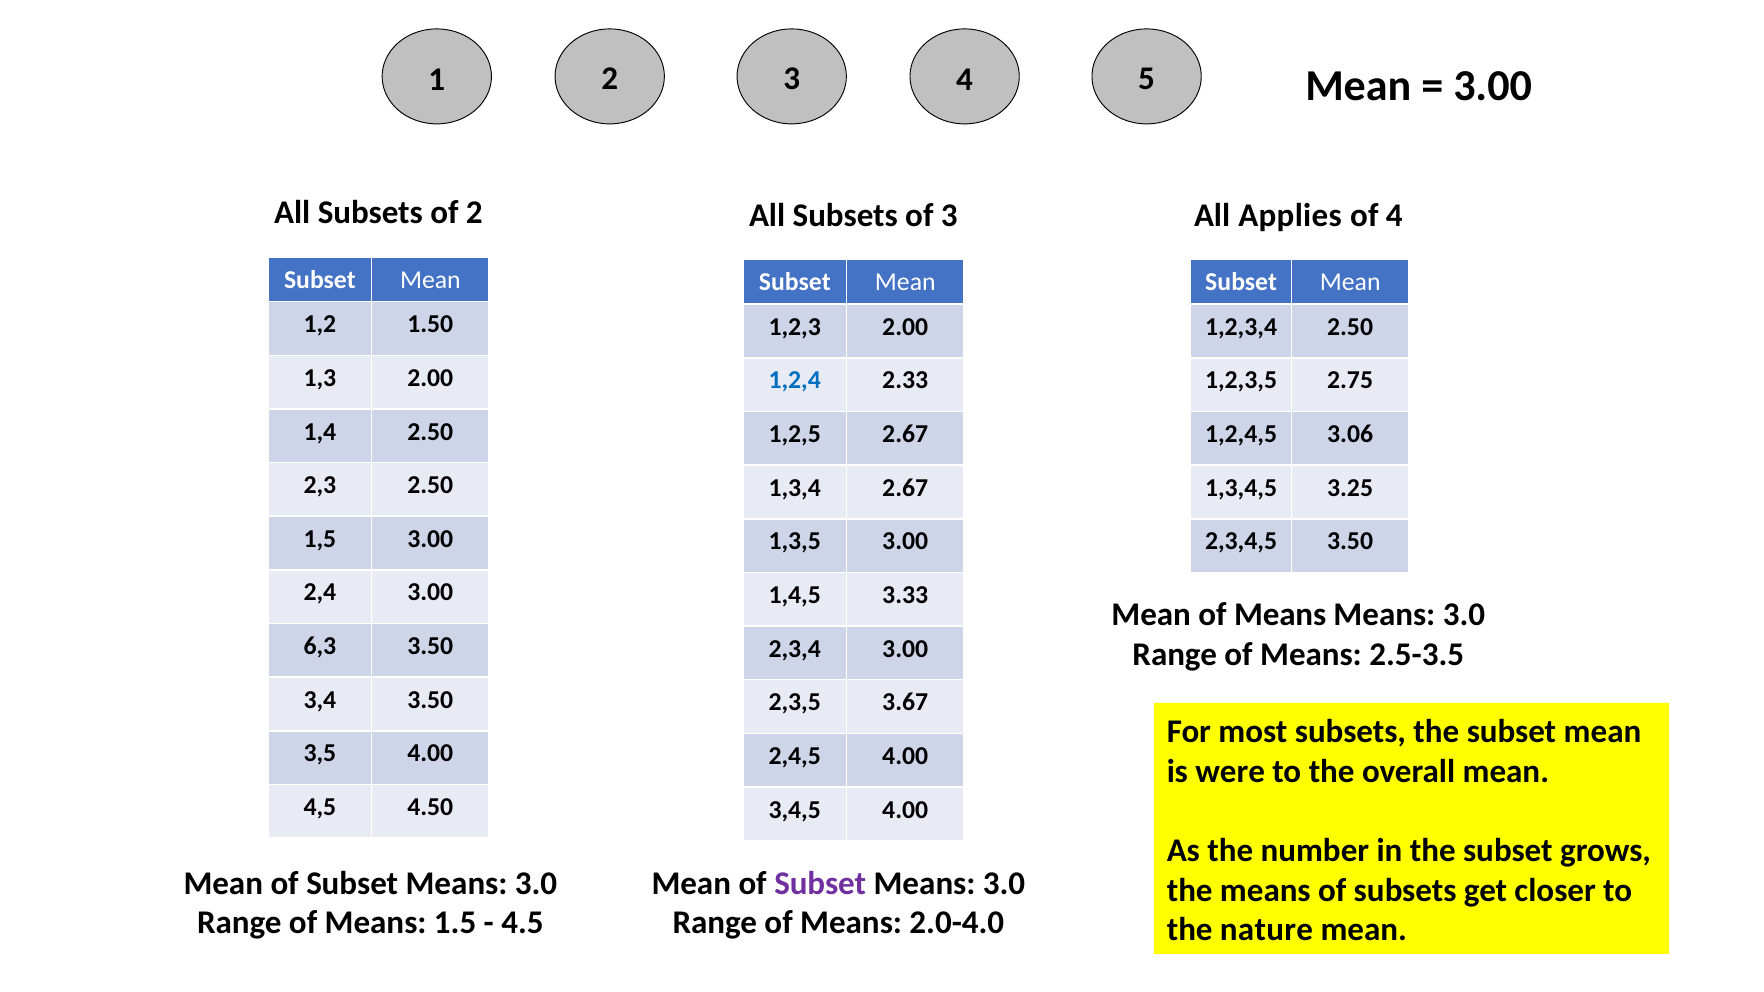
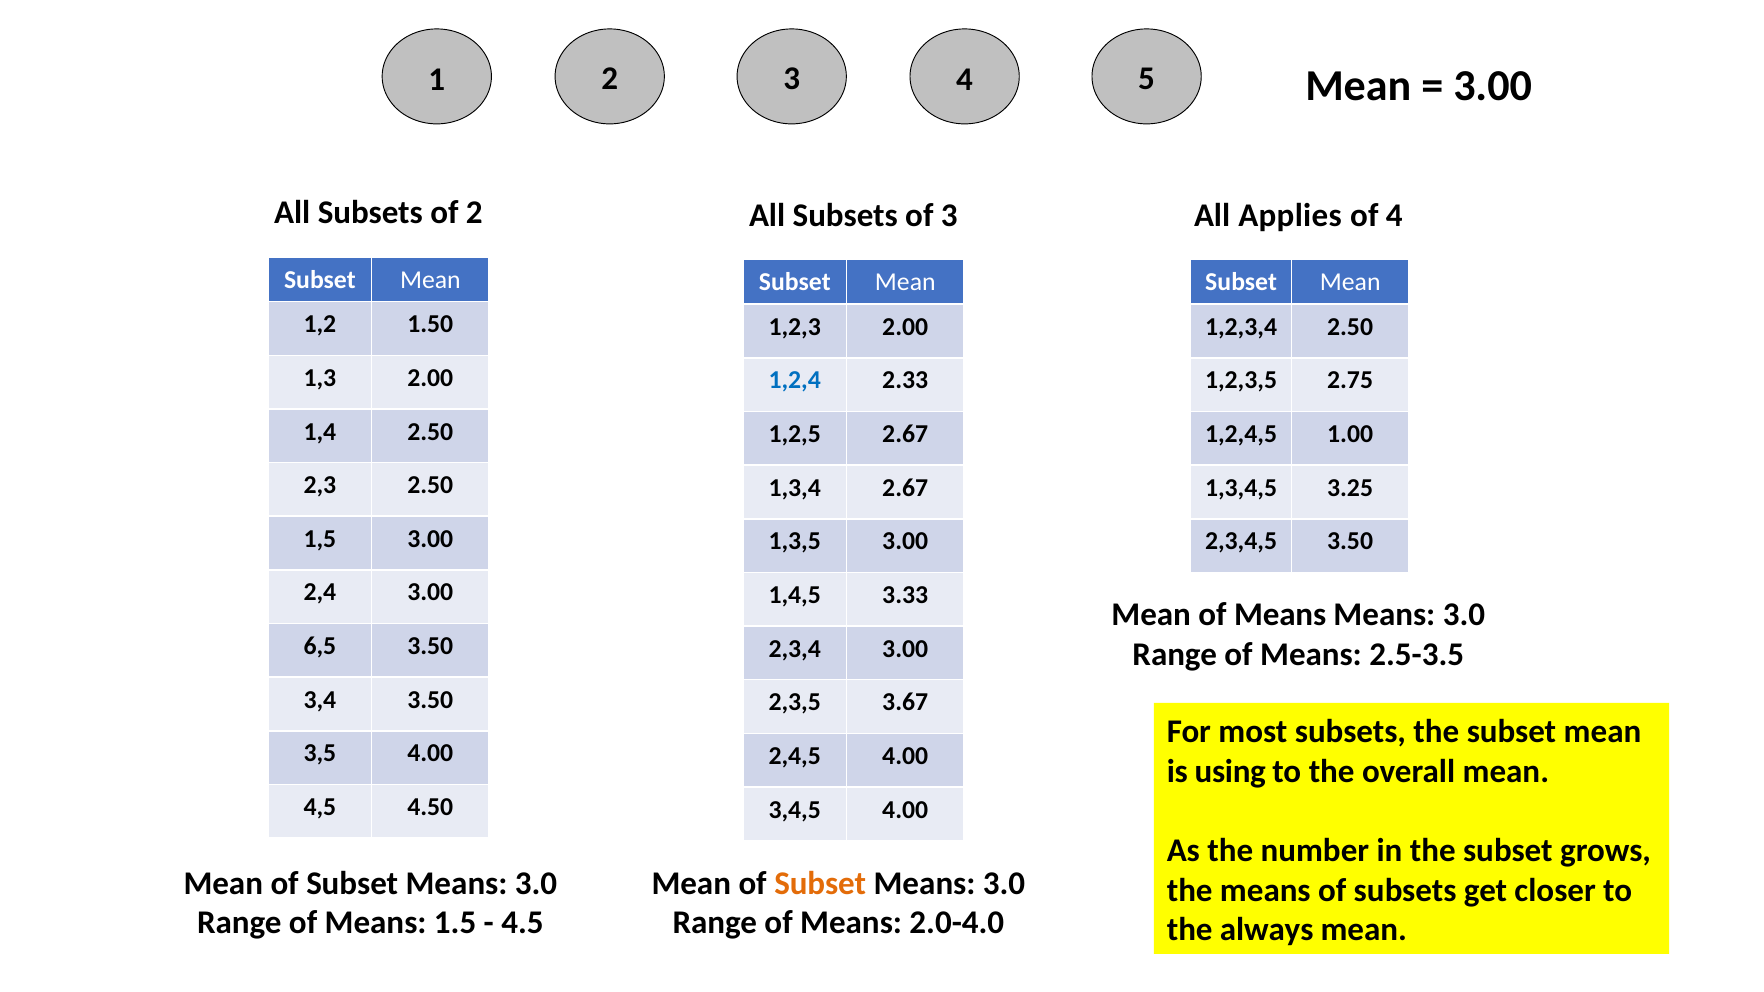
3.06: 3.06 -> 1.00 (1350, 434)
6,3: 6,3 -> 6,5 (320, 646)
were: were -> using (1230, 771)
Subset colour: purple -> orange (820, 884)
nature: nature -> always (1267, 930)
